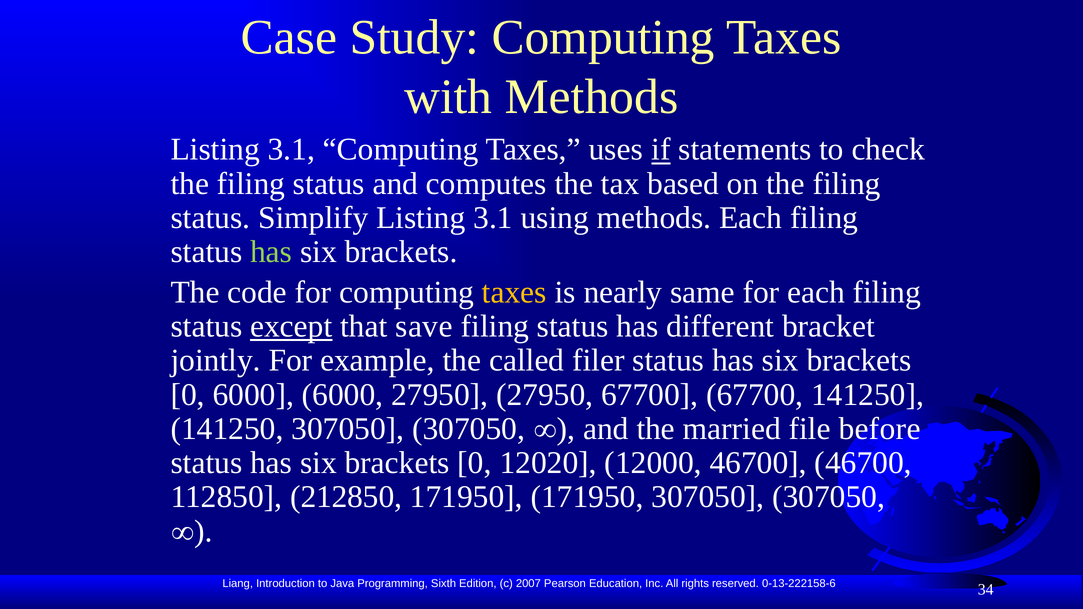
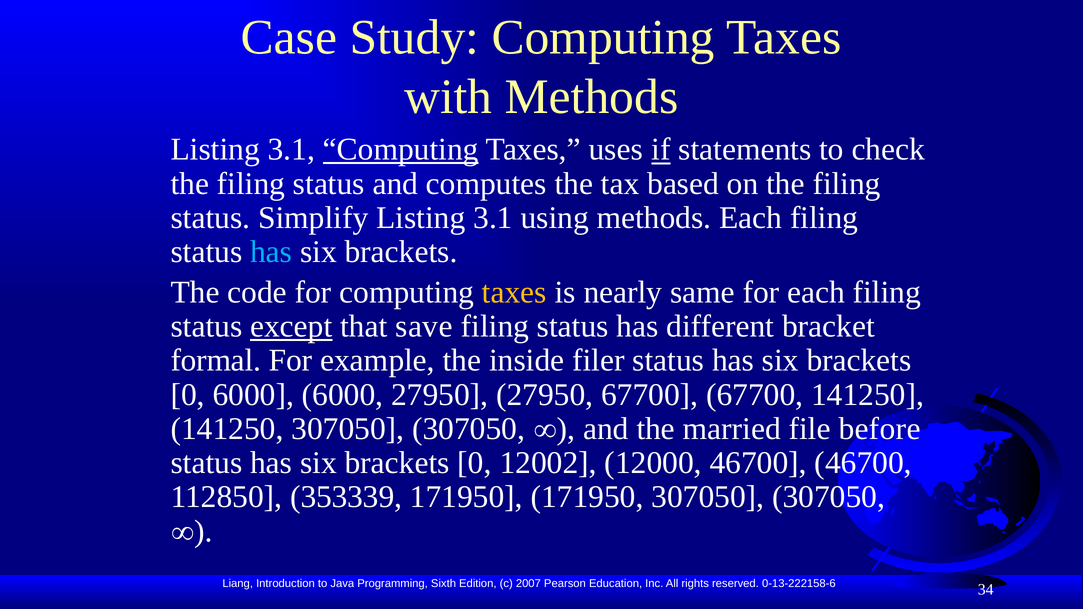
Computing underline: none -> present (401, 150)
has colour: light green -> light blue (271, 252)
jointly: jointly -> formal (216, 361)
called: called -> inside (527, 361)
12020: 12020 -> 12002 (548, 463)
212850: 212850 -> 353339 (346, 497)
